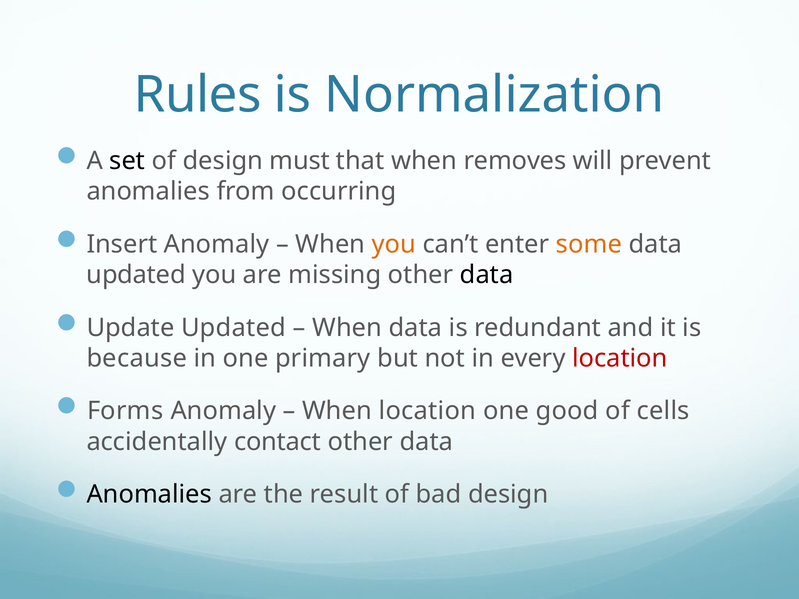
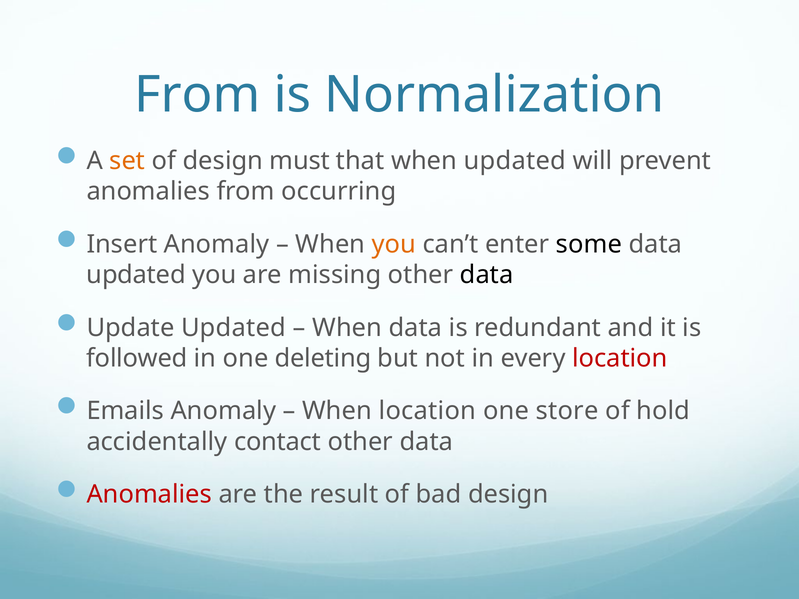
Rules: Rules -> From (197, 95)
set colour: black -> orange (127, 161)
when removes: removes -> updated (515, 161)
some colour: orange -> black (589, 244)
because: because -> followed (137, 358)
primary: primary -> deleting (323, 358)
Forms: Forms -> Emails (125, 411)
good: good -> store (567, 411)
cells: cells -> hold (663, 411)
Anomalies colour: black -> red (149, 495)
